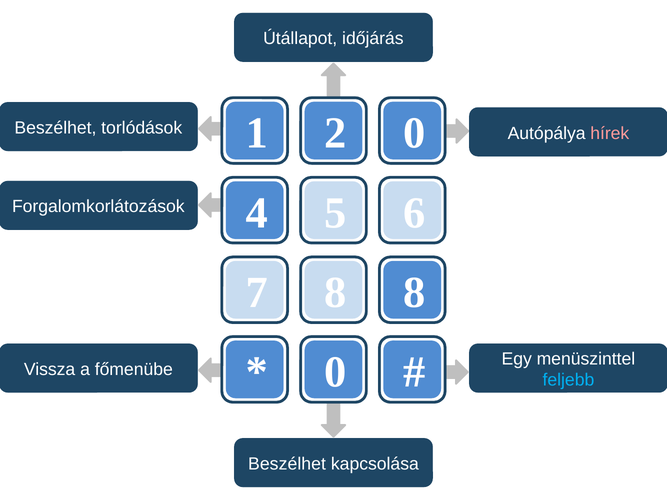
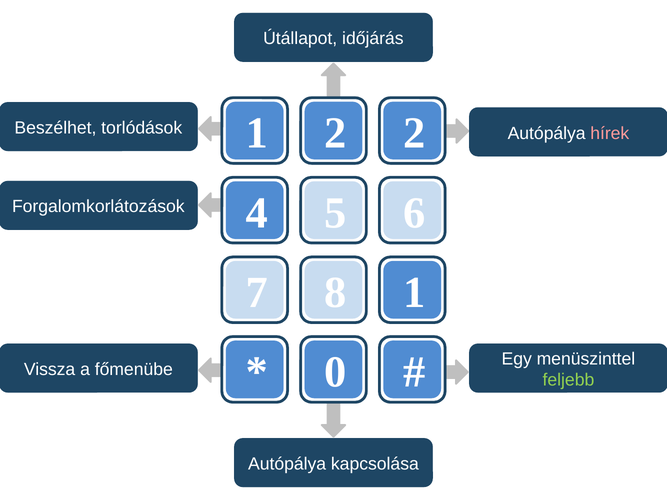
1 0: 0 -> 2 (414, 133)
7 8: 8 -> 1 (414, 293)
feljebb colour: light blue -> light green (568, 380)
Beszélhet: Beszélhet -> Autópálya (287, 464)
